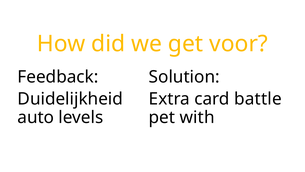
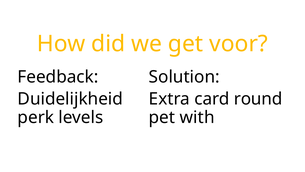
battle: battle -> round (258, 99)
auto: auto -> perk (36, 117)
